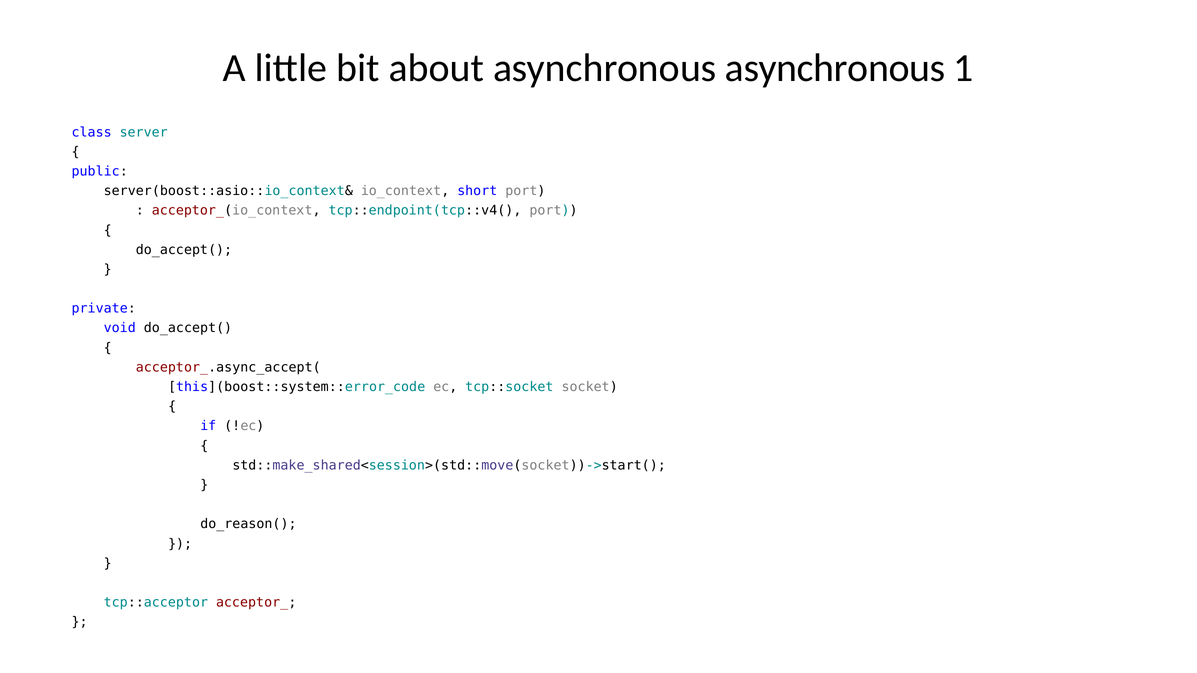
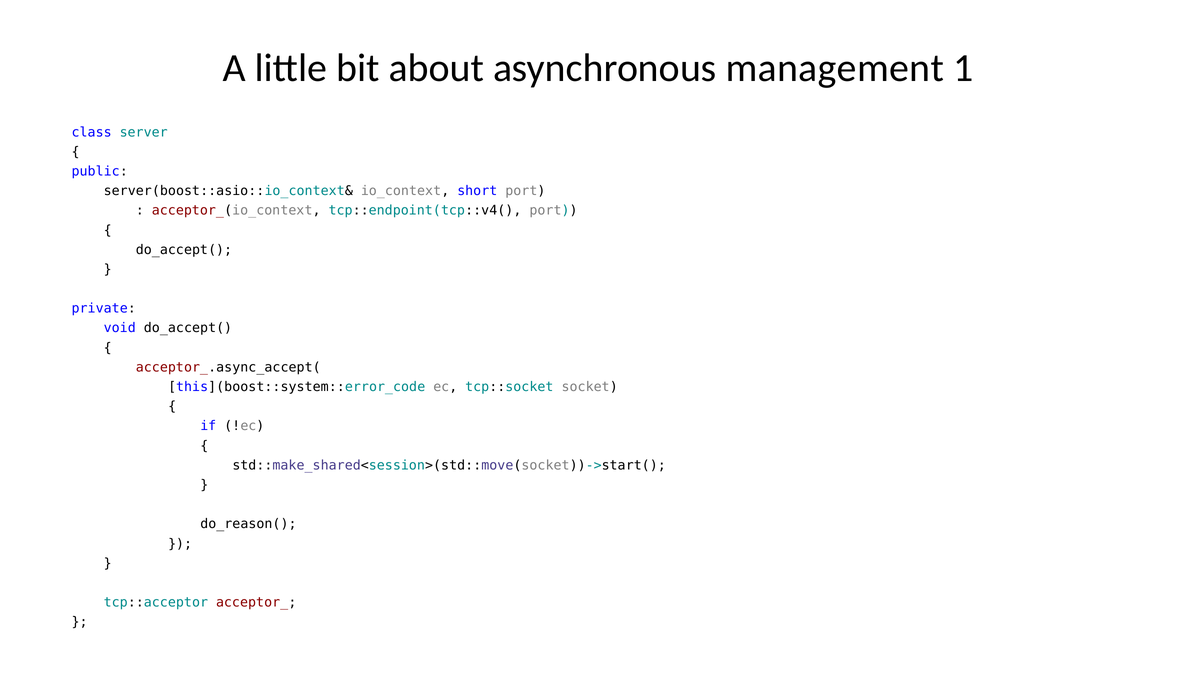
asynchronous asynchronous: asynchronous -> management (835, 68)
